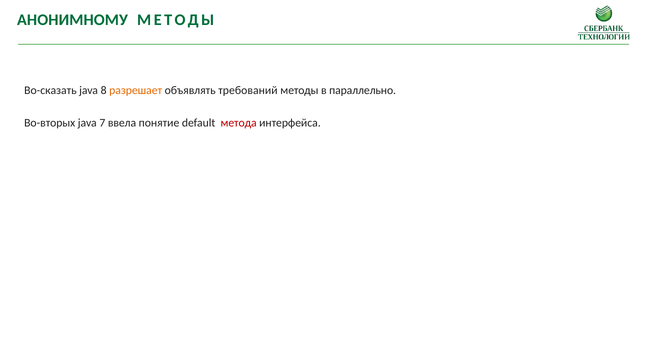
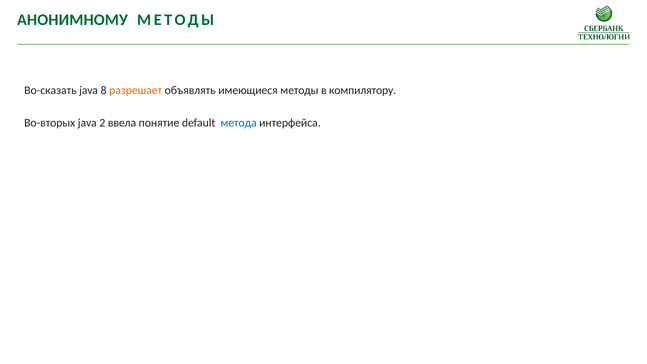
требований: требований -> имеющиеся (248, 90)
параллельно: параллельно -> компилятору (363, 90)
7: 7 -> 2 (102, 123)
метода colour: red -> blue (239, 123)
